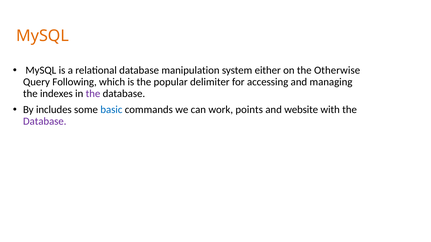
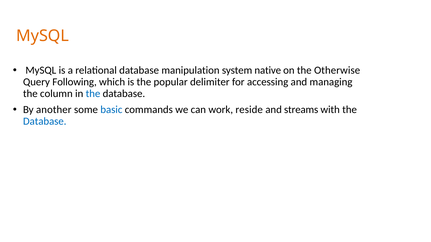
either: either -> native (268, 70)
indexes: indexes -> column (56, 94)
the colour: purple -> blue (93, 94)
includes: includes -> another (54, 110)
points: points -> reside (249, 110)
website: website -> streams (301, 110)
Database colour: purple -> blue (45, 121)
